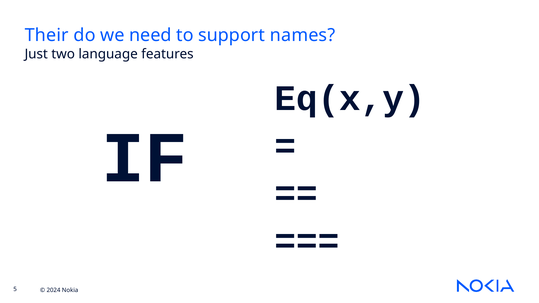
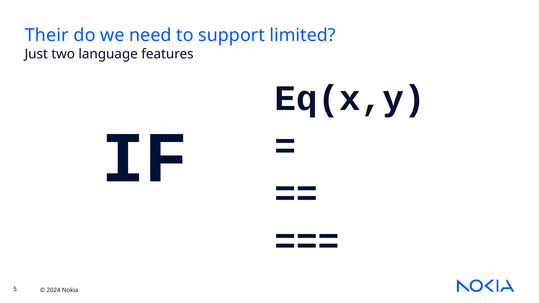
names: names -> limited (303, 35)
